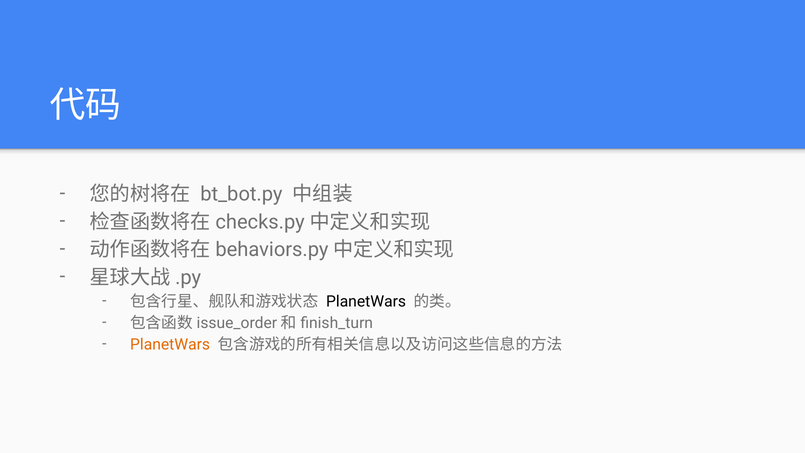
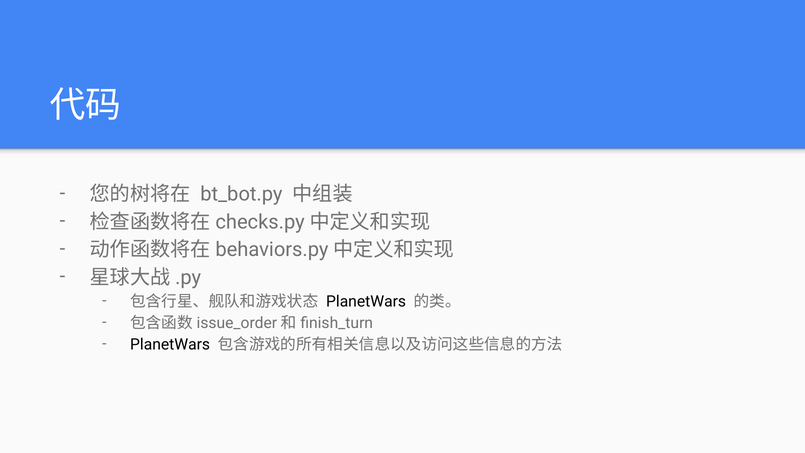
PlanetWars colour: orange -> black (170, 345)
